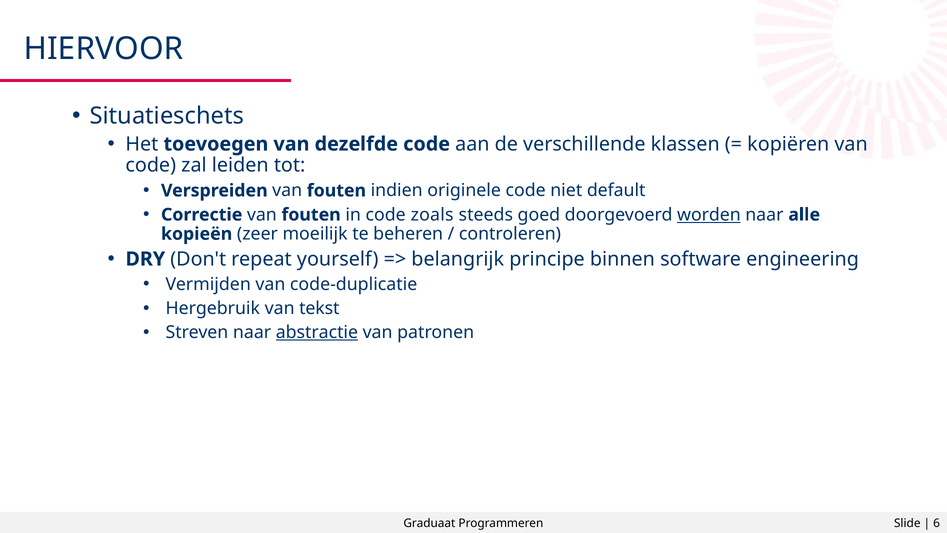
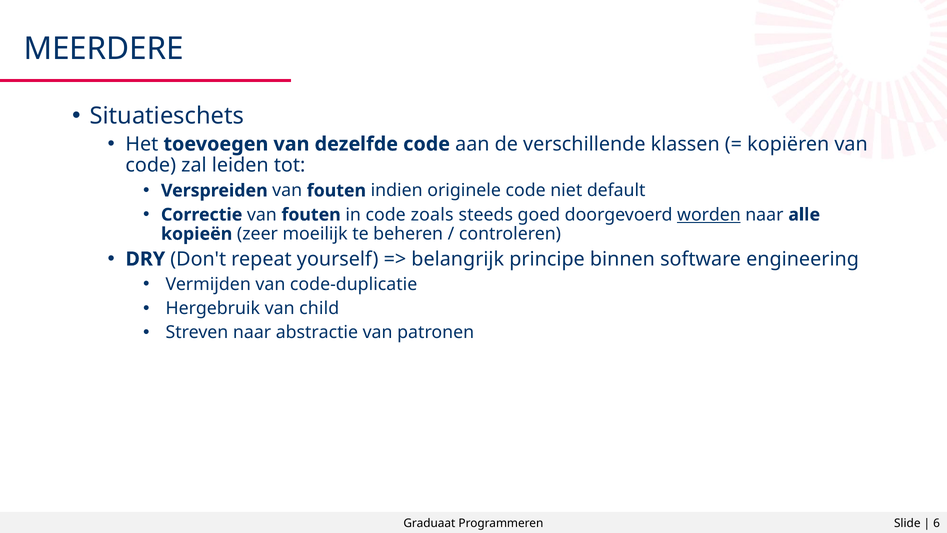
HIERVOOR: HIERVOOR -> MEERDERE (104, 49)
tekst: tekst -> child (319, 308)
abstractie underline: present -> none (317, 332)
